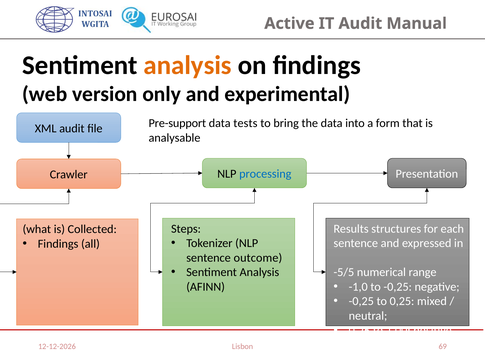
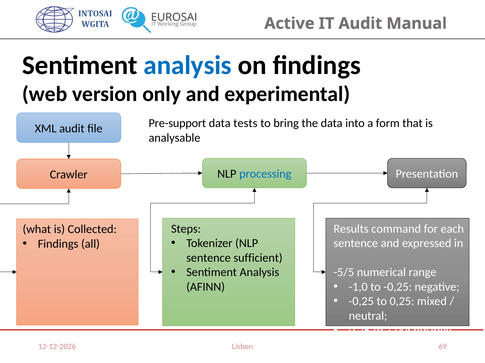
analysis colour: orange -> blue (188, 66)
structures: structures -> command (396, 229)
outcome: outcome -> sufficient (258, 258)
